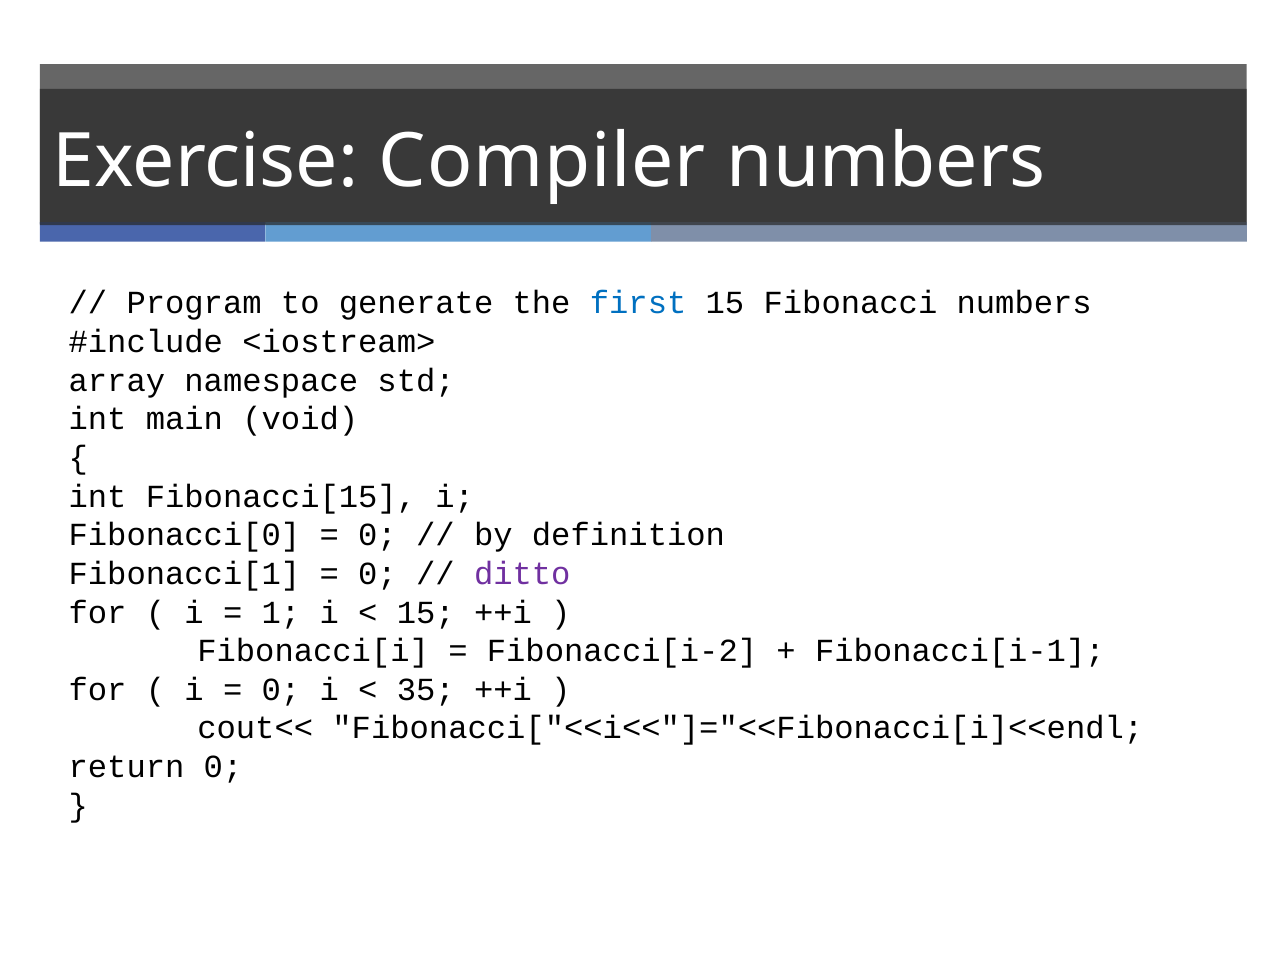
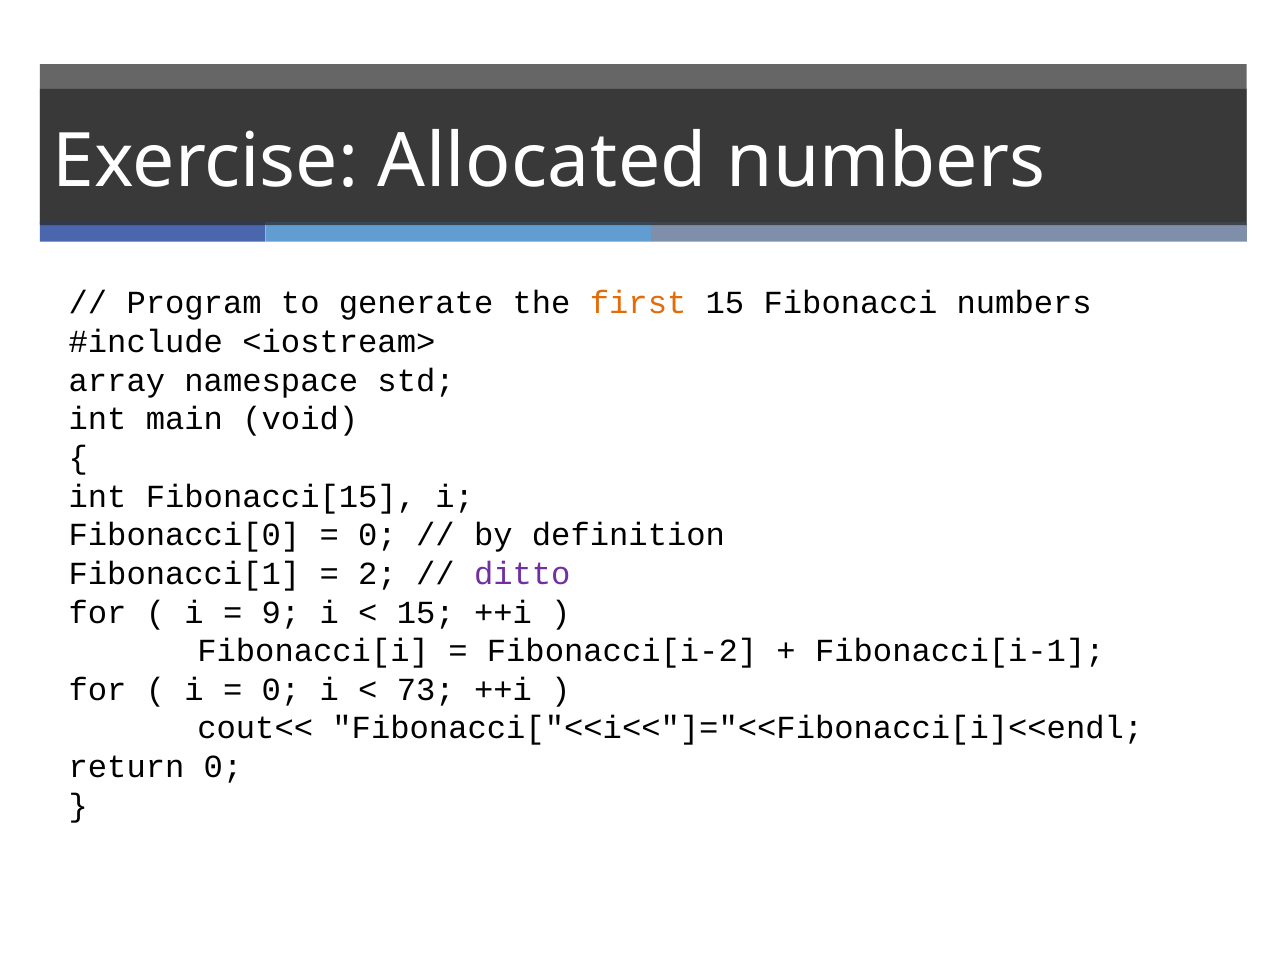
Compiler: Compiler -> Allocated (542, 162)
first colour: blue -> orange (638, 303)
0: 0 -> 2 (377, 573)
1: 1 -> 9 (281, 612)
35: 35 -> 73 (426, 689)
